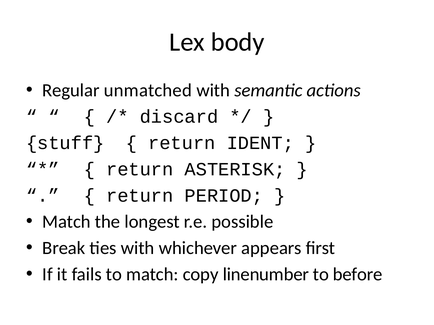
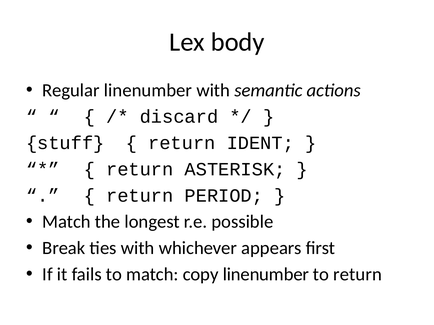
Regular unmatched: unmatched -> linenumber (148, 91)
to before: before -> return (358, 275)
